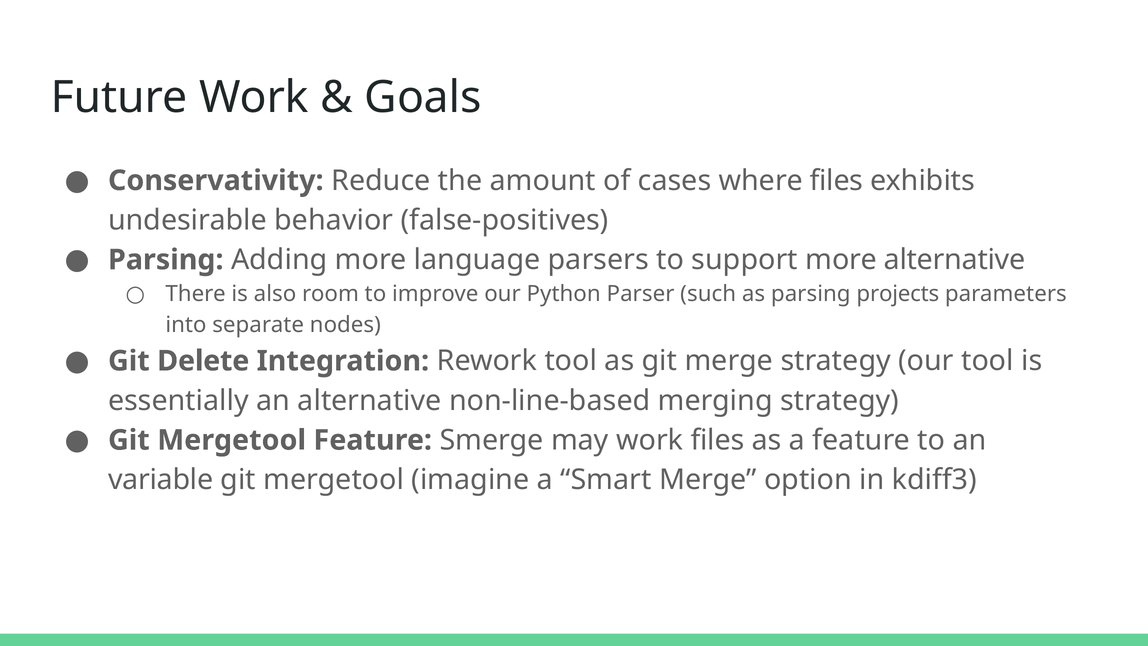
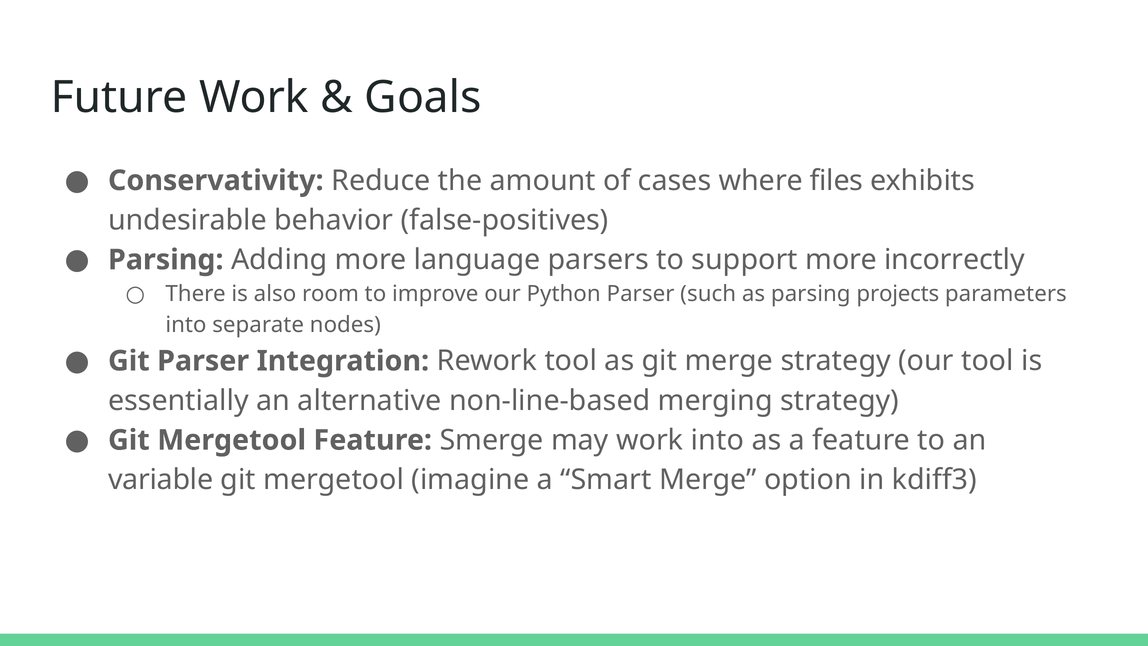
more alternative: alternative -> incorrectly (955, 260)
Git Delete: Delete -> Parser (203, 361)
work files: files -> into (717, 440)
